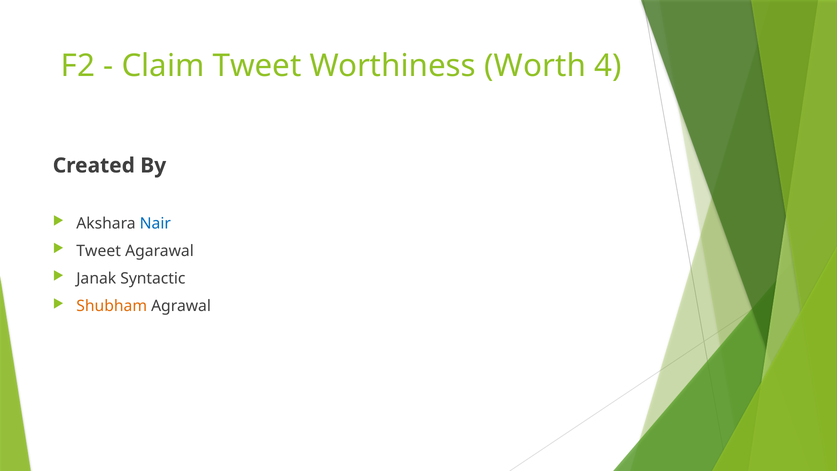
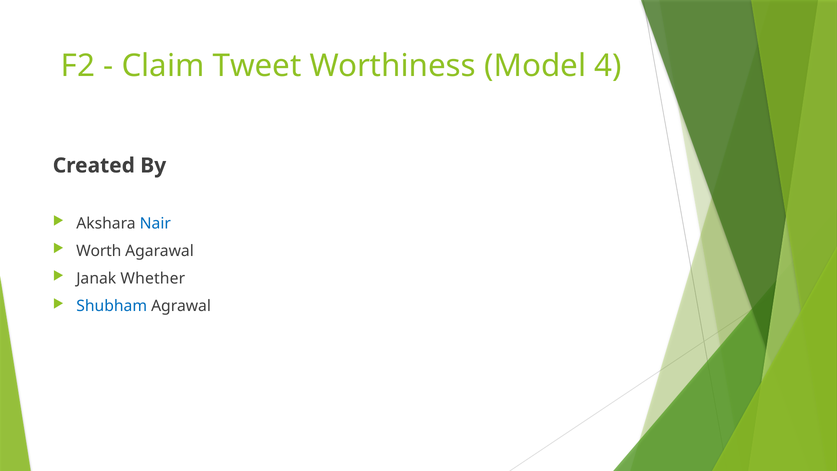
Worth: Worth -> Model (535, 66)
Tweet: Tweet -> Worth (99, 251)
Syntactic: Syntactic -> Whether (153, 278)
Shubham colour: orange -> blue (112, 306)
